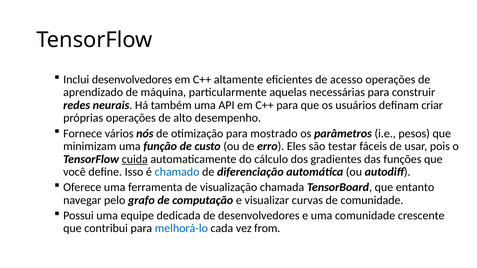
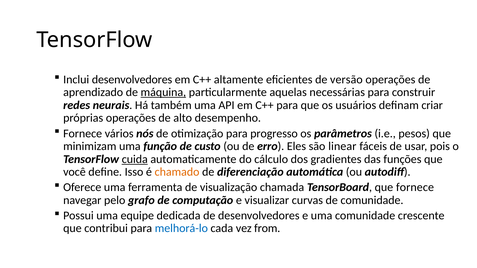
acesso: acesso -> versão (346, 80)
máquina underline: none -> present (163, 92)
mostrado: mostrado -> progresso (274, 134)
testar: testar -> linear (342, 146)
chamado colour: blue -> orange (177, 172)
que entanto: entanto -> fornece (415, 188)
